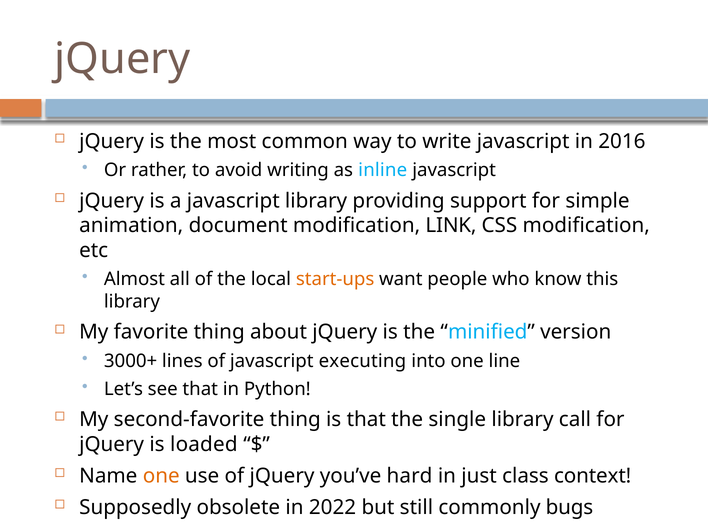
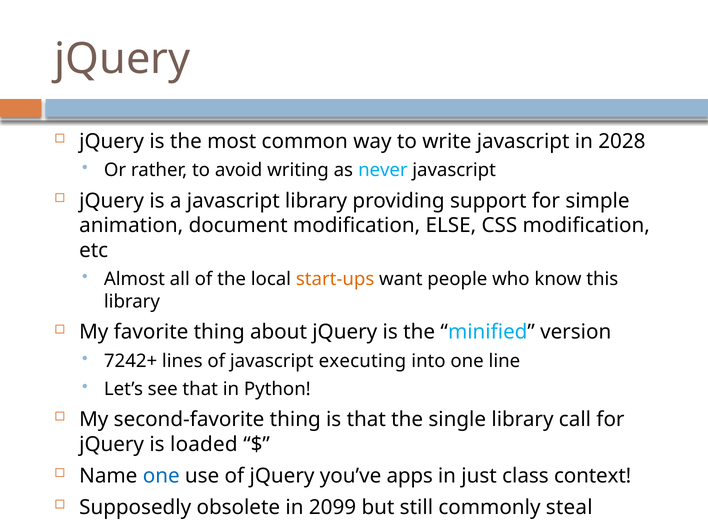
2016: 2016 -> 2028 (622, 141)
inline: inline -> never (383, 170)
LINK: LINK -> ELSE (451, 225)
3000+: 3000+ -> 7242+ (131, 361)
one colour: orange -> blue (161, 476)
hard: hard -> apps (410, 476)
2022: 2022 -> 2099 (333, 508)
bugs: bugs -> steal (569, 508)
